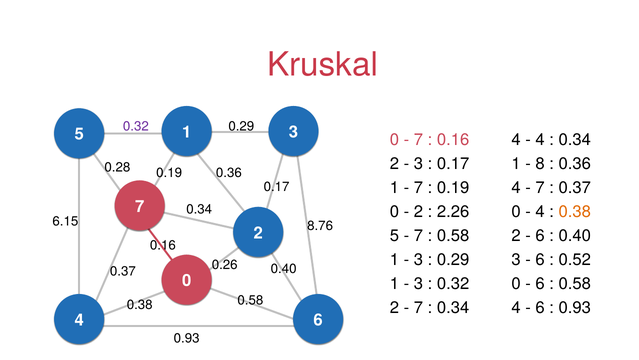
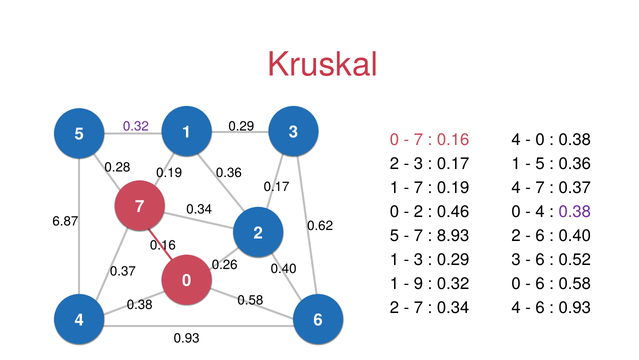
4: 4 -> 0 (540, 140)
0.34: 0.34 -> 0.38 (575, 140)
8: 8 -> 5 (540, 163)
2.26: 2.26 -> 0.46 (453, 211)
0.38 colour: orange -> purple (575, 211)
6.15: 6.15 -> 6.87 (65, 221)
8.76: 8.76 -> 0.62 (320, 225)
0.58: 0.58 -> 8.93 (453, 235)
3: 3 -> 9 (418, 283)
